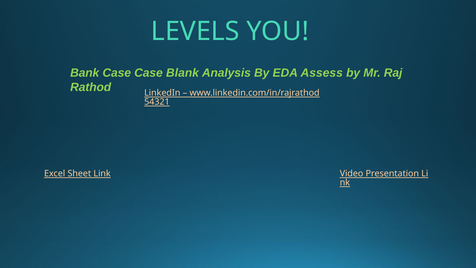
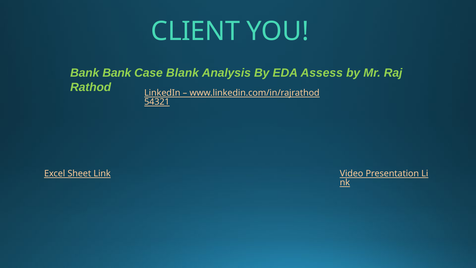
LEVELS: LEVELS -> CLIENT (195, 31)
Bank Case: Case -> Bank (117, 73)
